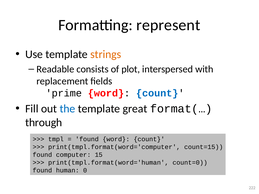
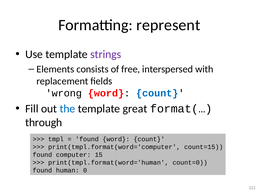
strings colour: orange -> purple (106, 54)
Readable: Readable -> Elements (55, 69)
plot: plot -> free (131, 69)
prime: prime -> wrong (64, 93)
